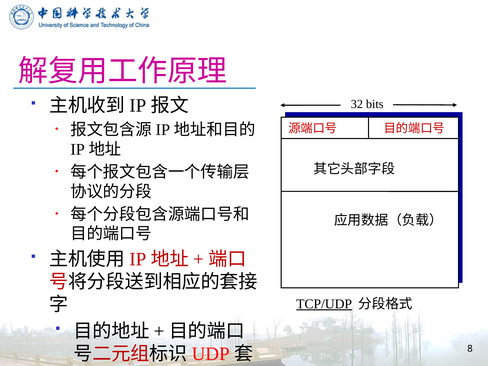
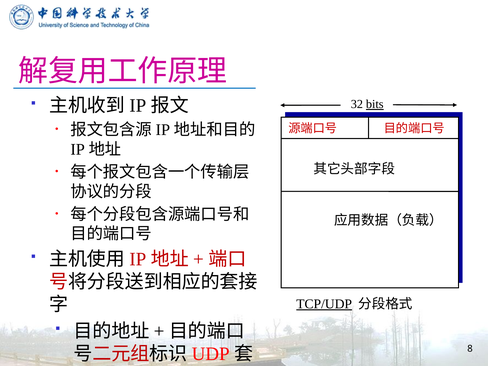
bits underline: none -> present (375, 104)
